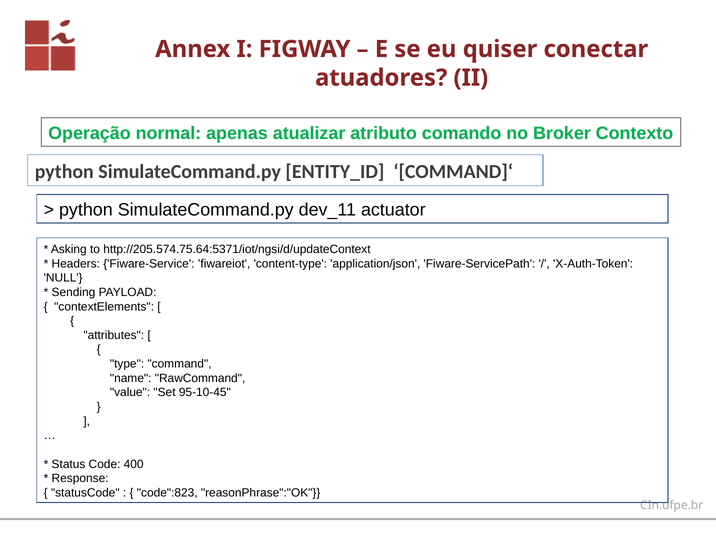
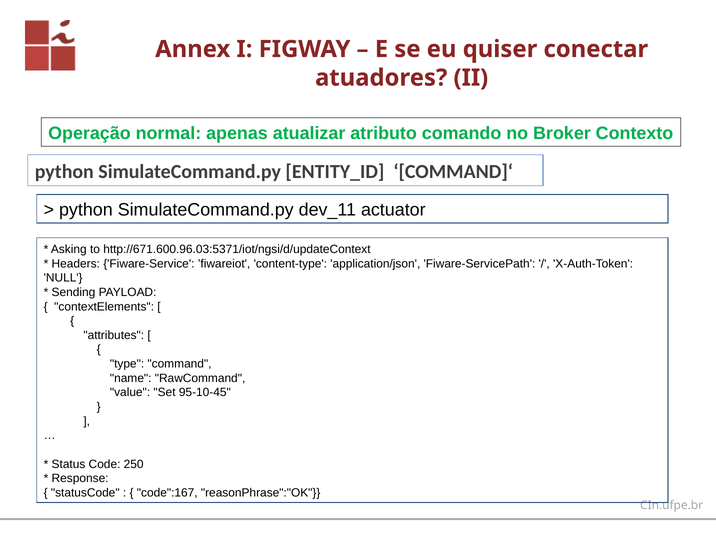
http://205.574.75.64:5371/iot/ngsi/d/updateContext: http://205.574.75.64:5371/iot/ngsi/d/updateContext -> http://671.600.96.03:5371/iot/ngsi/d/updateContext (237, 249)
400: 400 -> 250 (134, 464)
code":823: code":823 -> code":167 (167, 493)
